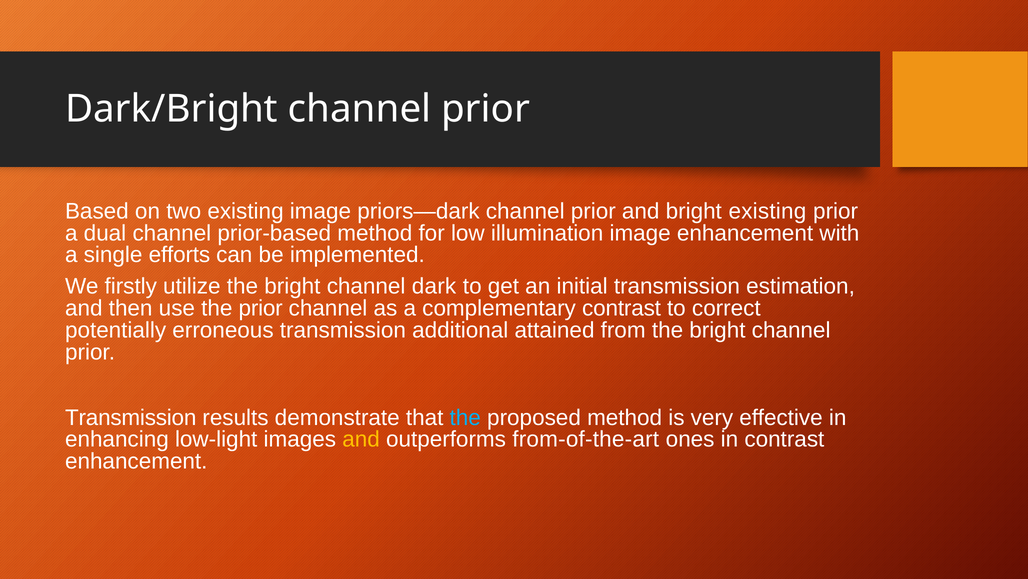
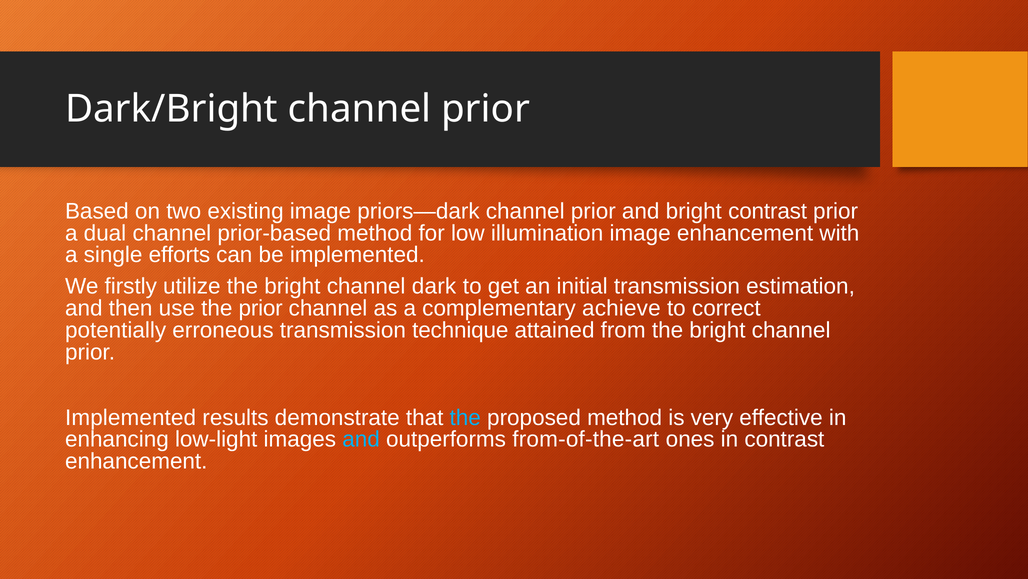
bright existing: existing -> contrast (768, 211)
complementary contrast: contrast -> achieve (621, 308)
additional: additional -> technique (460, 330)
Transmission: Transmission -> Implemented (131, 417)
and colour: yellow -> light blue (361, 439)
